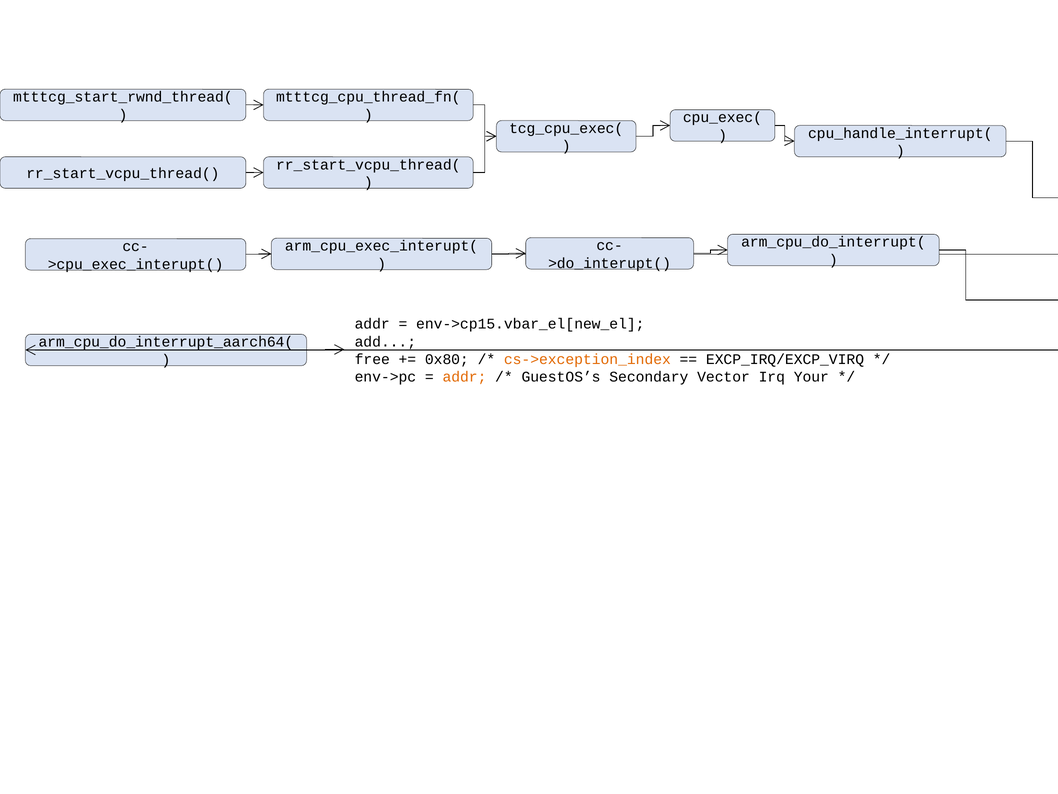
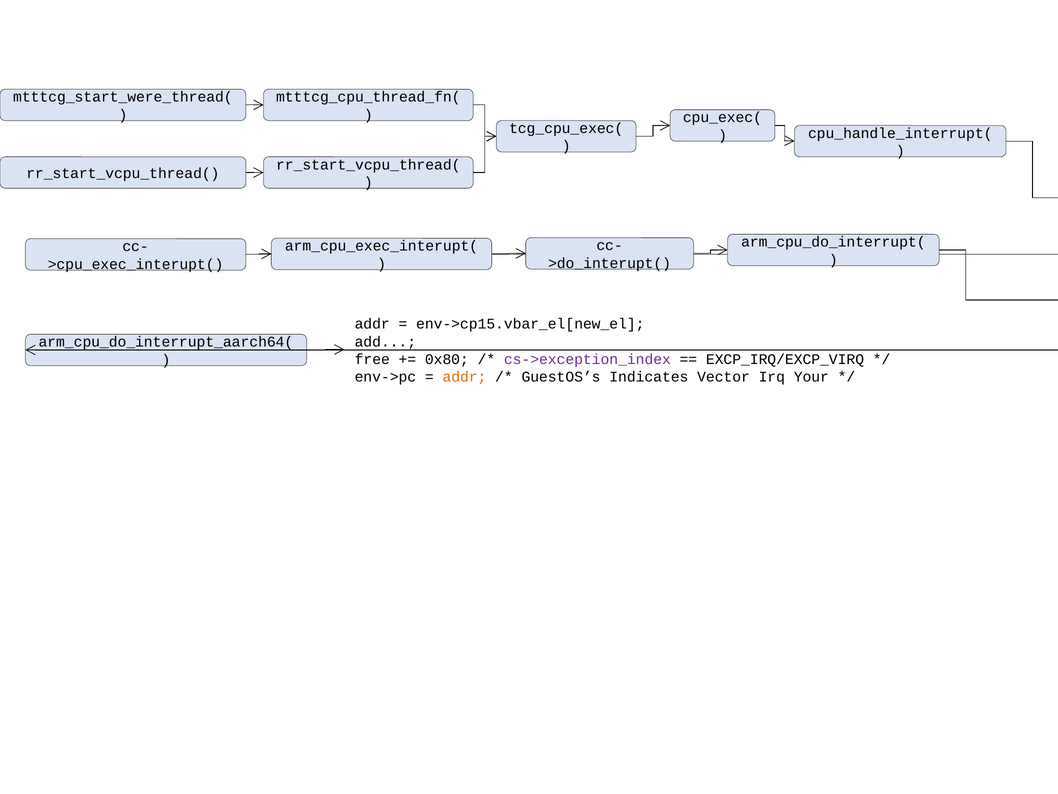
mtttcg_start_rwnd_thread(: mtttcg_start_rwnd_thread( -> mtttcg_start_were_thread( (123, 97)
cs->exception_index colour: orange -> purple (587, 359)
Secondary: Secondary -> Indicates (649, 377)
